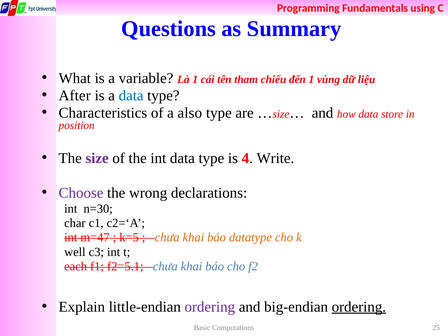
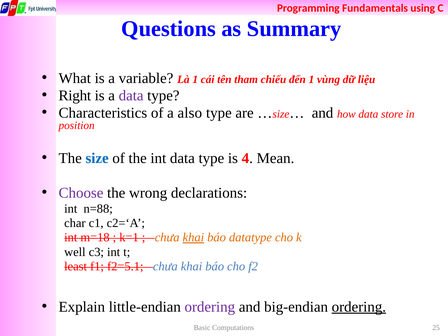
After: After -> Right (75, 96)
data colour: blue -> purple (131, 96)
size colour: purple -> blue (97, 158)
Write: Write -> Mean (275, 158)
n=30: n=30 -> n=88 (98, 209)
m=47: m=47 -> m=18 (95, 238)
k=5: k=5 -> k=1 (129, 238)
khai underline: none -> present (193, 238)
each: each -> least (76, 266)
